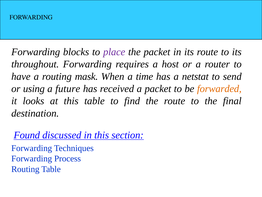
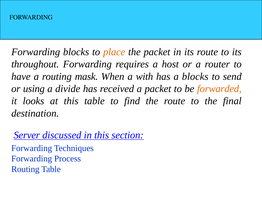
place colour: purple -> orange (114, 52)
time: time -> with (144, 76)
a netstat: netstat -> blocks (195, 76)
future: future -> divide (68, 89)
Found: Found -> Server (27, 135)
